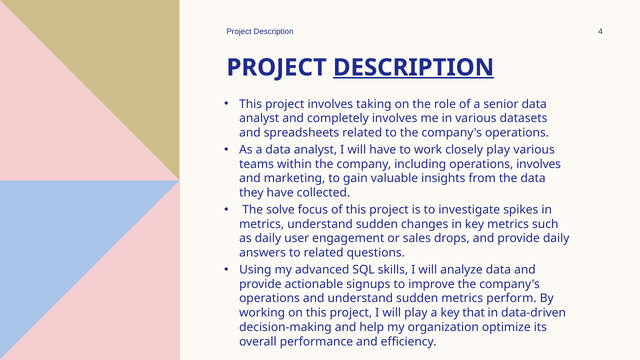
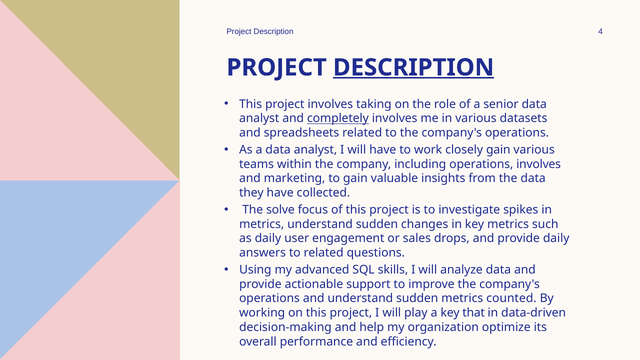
completely underline: none -> present (338, 119)
closely play: play -> gain (498, 150)
signups: signups -> support (368, 284)
perform: perform -> counted (511, 299)
